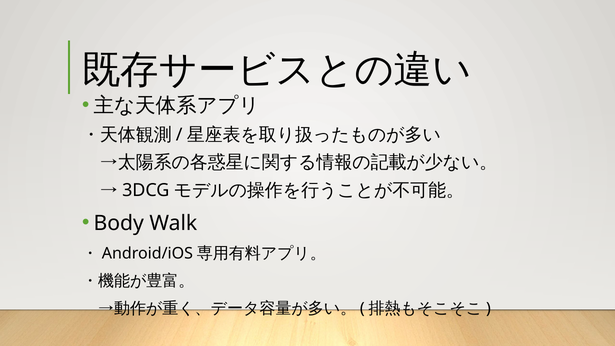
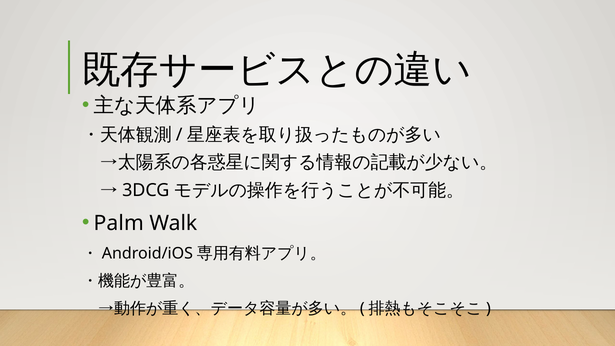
Body: Body -> Palm (119, 223)
